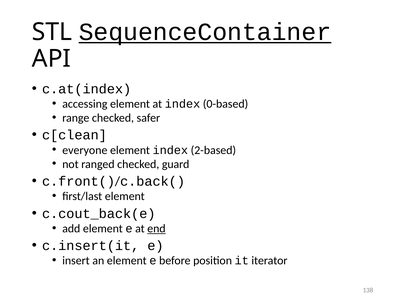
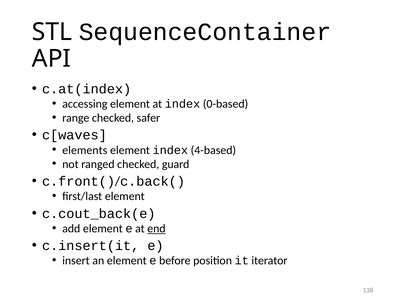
SequenceContainer underline: present -> none (205, 32)
c[clean: c[clean -> c[waves (74, 135)
everyone: everyone -> elements (85, 150)
2-based: 2-based -> 4-based (213, 150)
